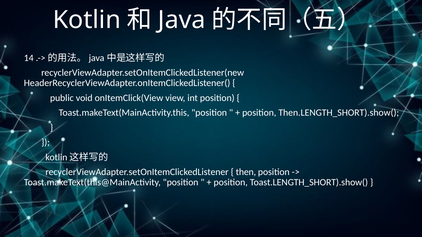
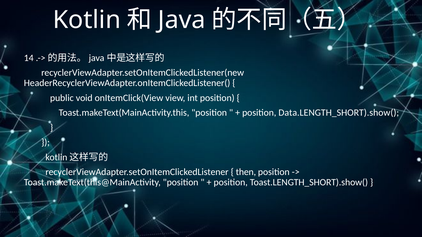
Then.LENGTH_SHORT).show(: Then.LENGTH_SHORT).show( -> Data.LENGTH_SHORT).show( (339, 113)
